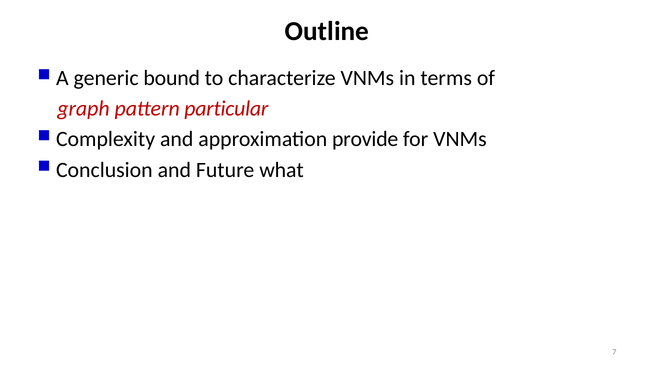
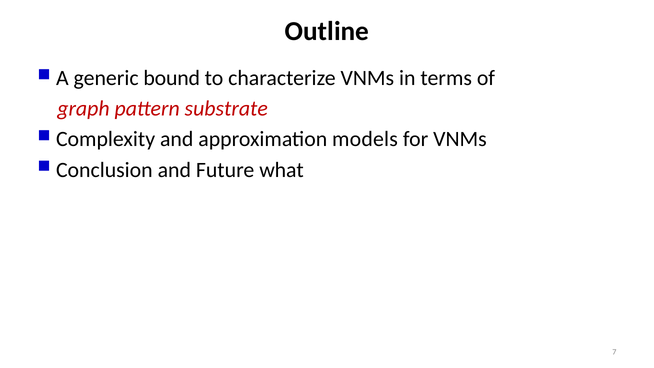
particular: particular -> substrate (226, 109)
provide: provide -> models (365, 139)
